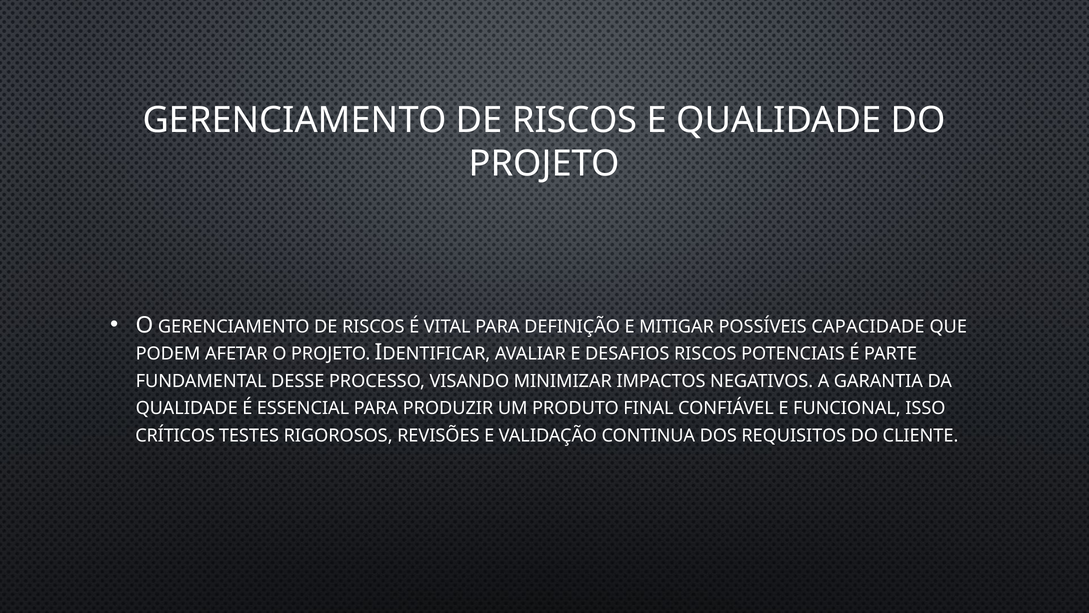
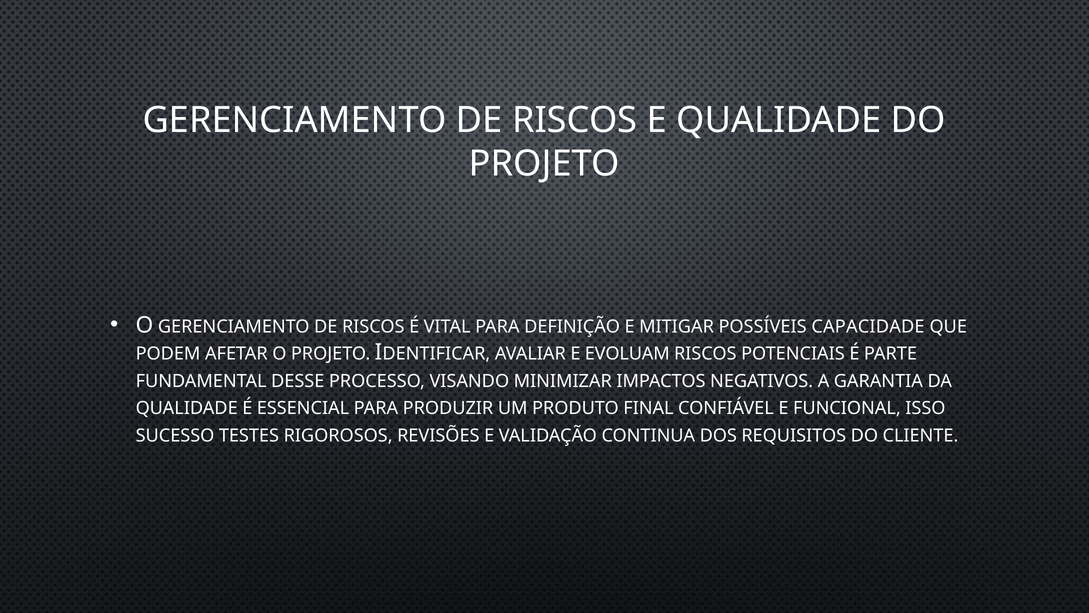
DESAFIOS: DESAFIOS -> EVOLUAM (627, 354)
CRÍTICOS: CRÍTICOS -> SUCESSO (175, 435)
